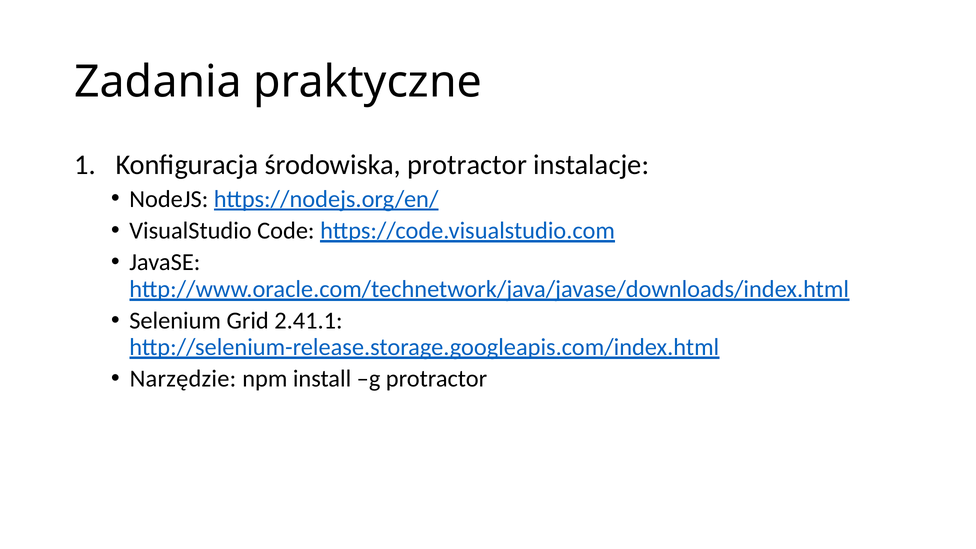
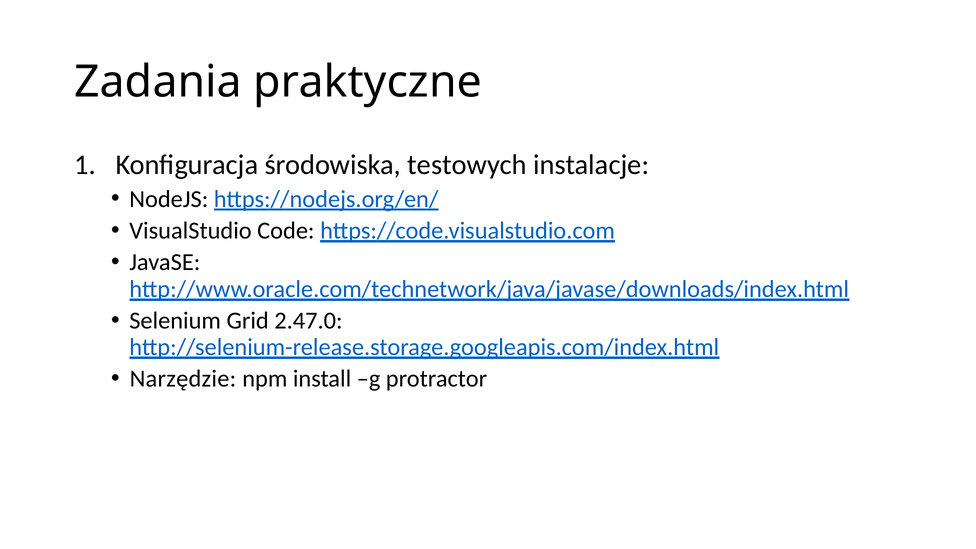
środowiska protractor: protractor -> testowych (467, 165)
2.41.1: 2.41.1 -> 2.47.0 (308, 321)
